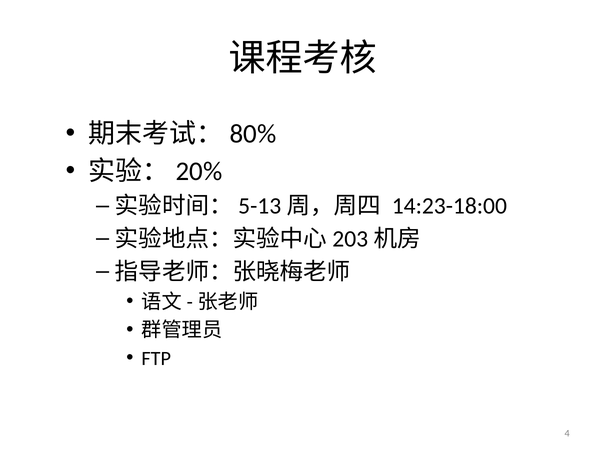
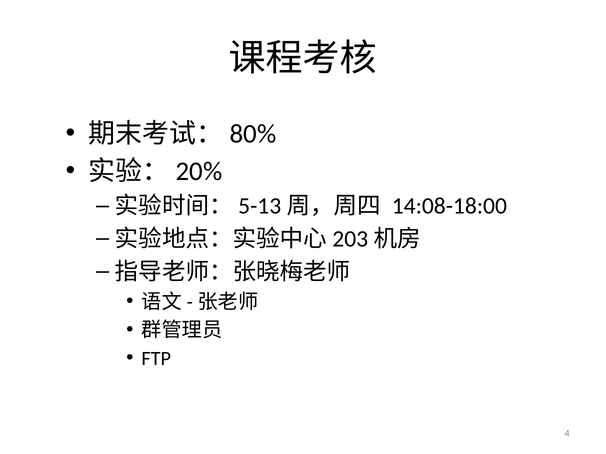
14:23-18:00: 14:23-18:00 -> 14:08-18:00 (449, 206)
